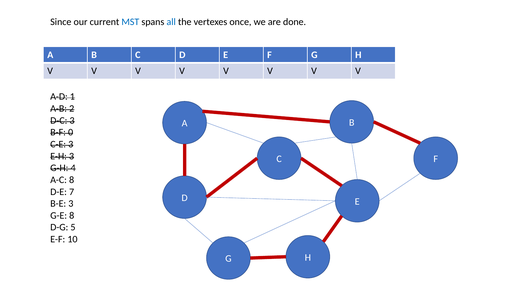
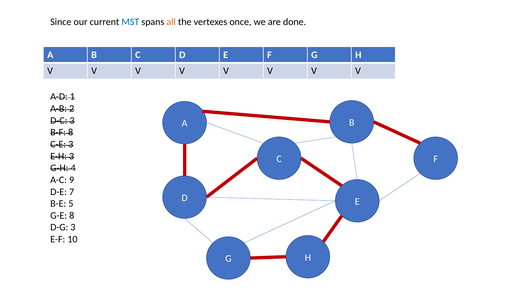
all colour: blue -> orange (171, 22)
B-F 0: 0 -> 8 (71, 132)
A-C 8: 8 -> 9 (72, 180)
B-E 3: 3 -> 5 (71, 204)
D-G 5: 5 -> 3 (73, 227)
